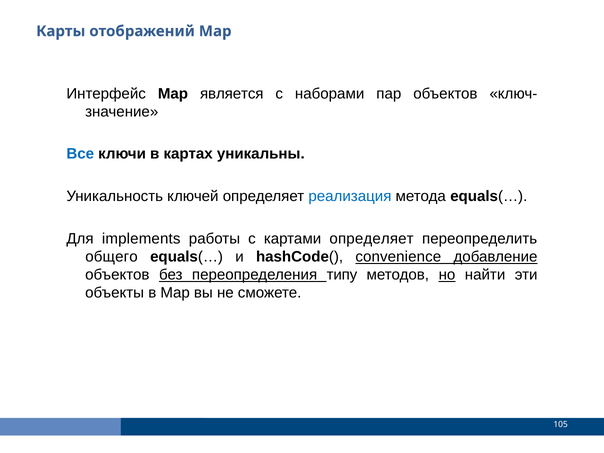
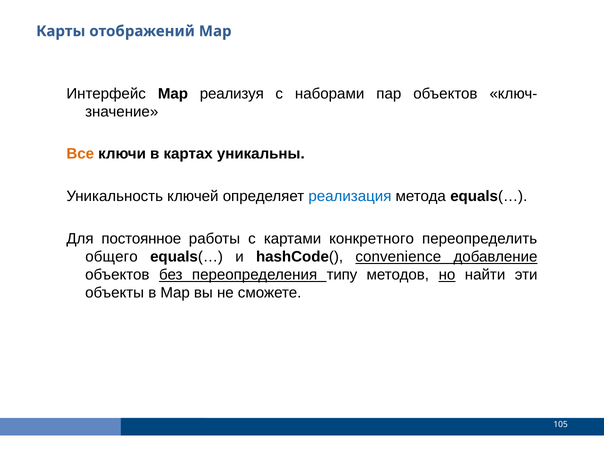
является: является -> реализуя (232, 94)
Все colour: blue -> orange (80, 154)
implements: implements -> постоянное (141, 239)
картами определяет: определяет -> конкретного (372, 239)
